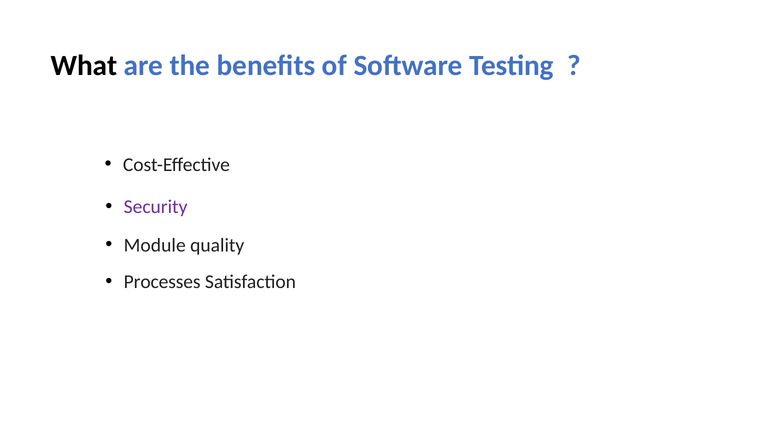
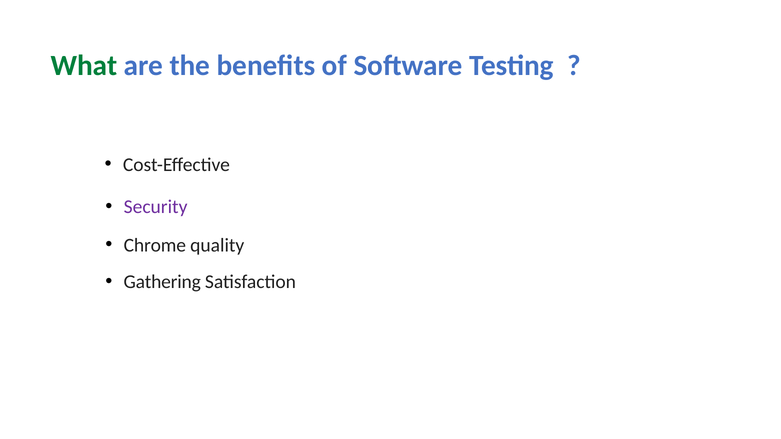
What colour: black -> green (84, 66)
Module: Module -> Chrome (155, 245)
Processes: Processes -> Gathering (162, 282)
